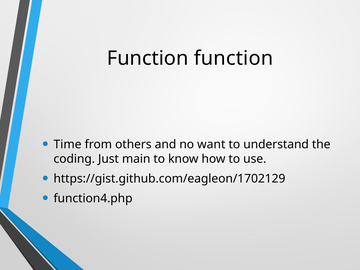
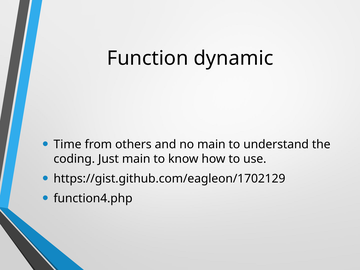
Function function: function -> dynamic (234, 58)
no want: want -> main (211, 144)
